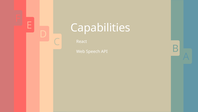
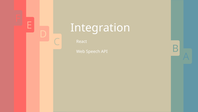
Capabilities: Capabilities -> Integration (100, 28)
